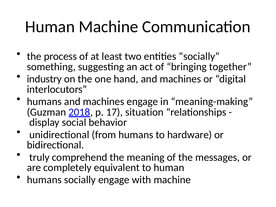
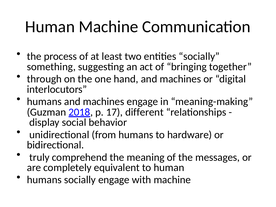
industry: industry -> through (44, 79)
situation: situation -> different (144, 112)
